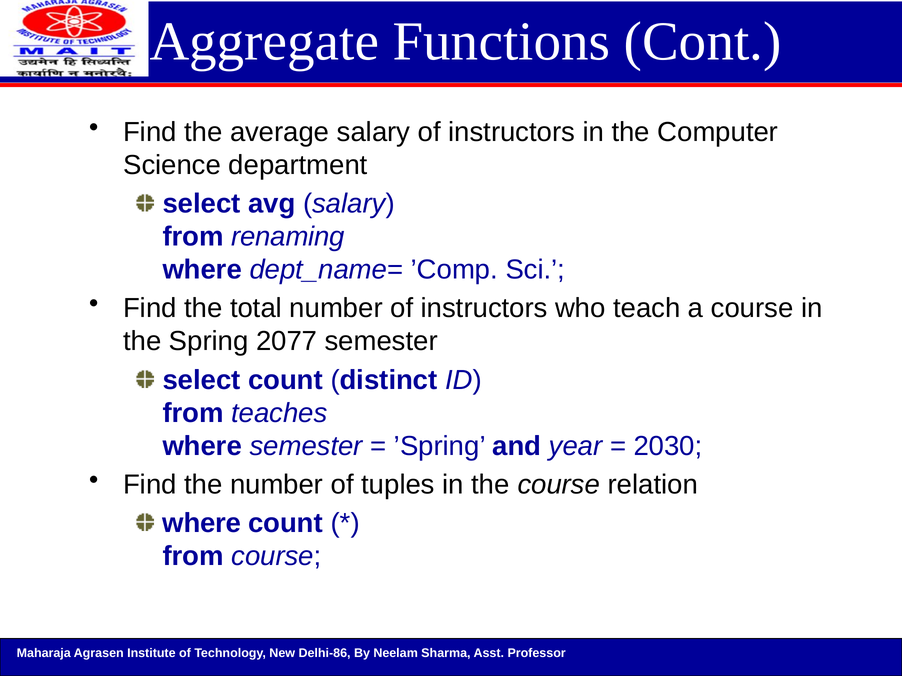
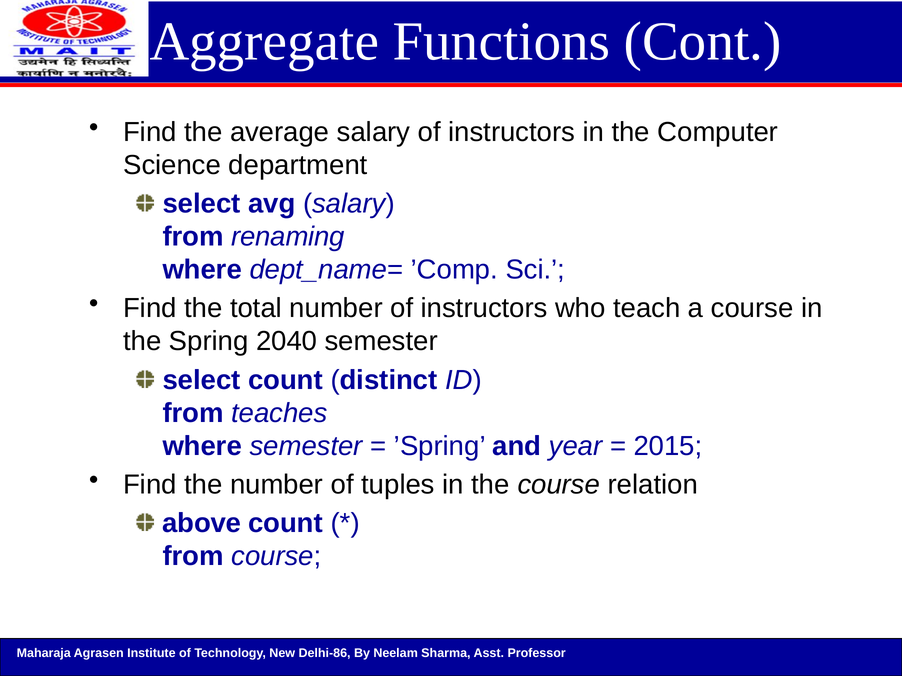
2077: 2077 -> 2040 (287, 342)
2030: 2030 -> 2015 (668, 446)
where: where -> above (202, 523)
